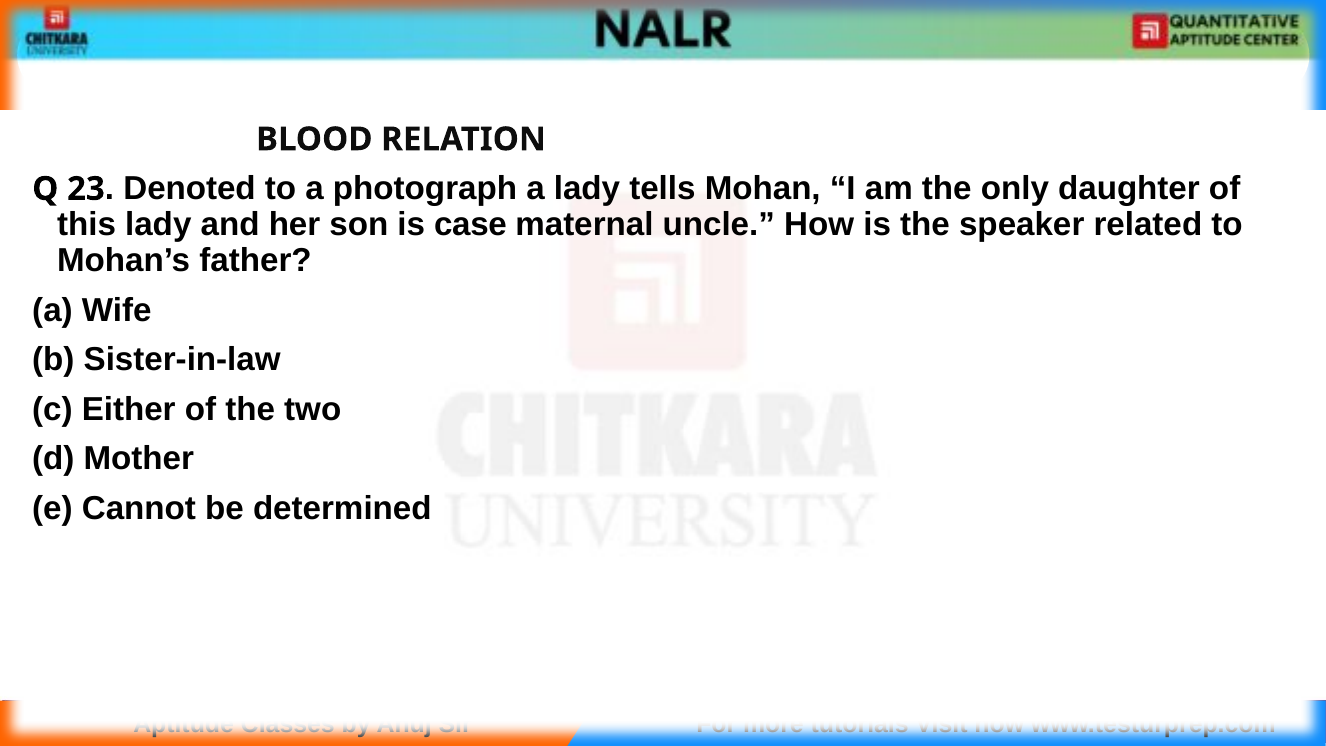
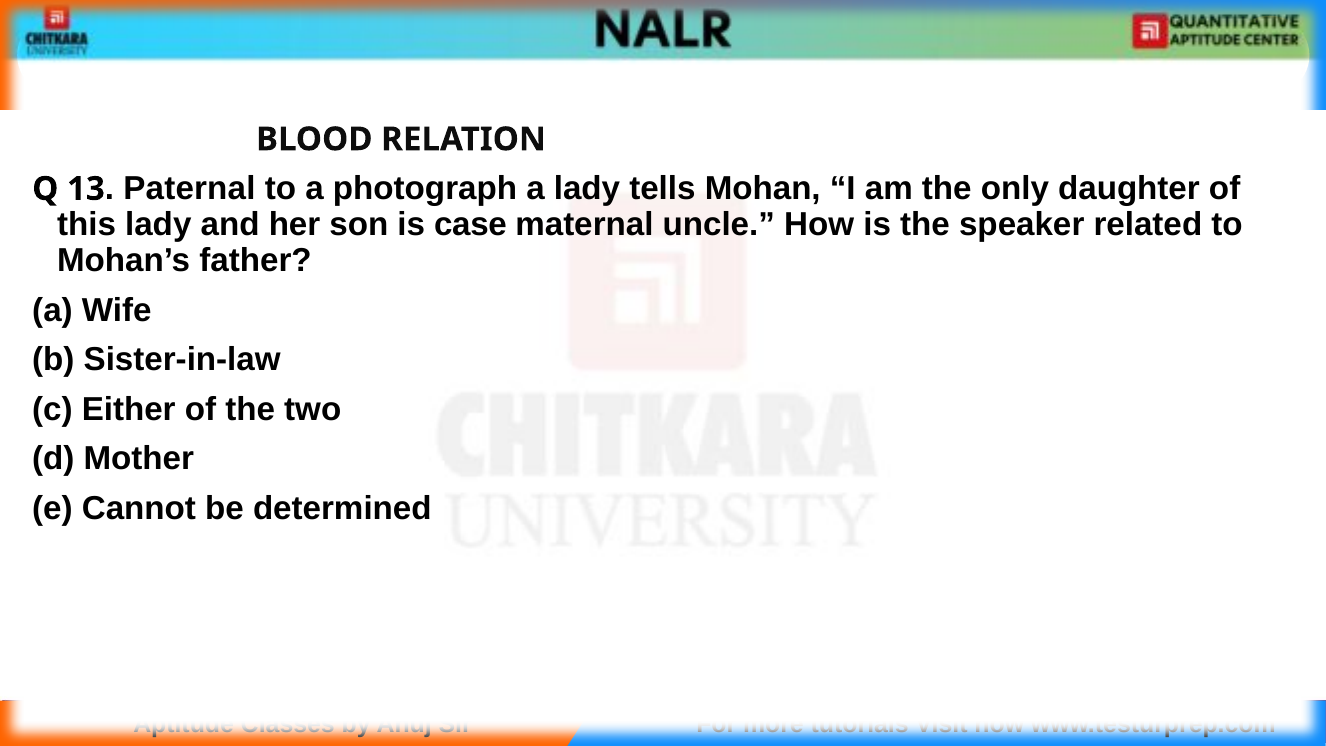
23: 23 -> 13 (86, 189)
Denoted: Denoted -> Paternal (189, 189)
